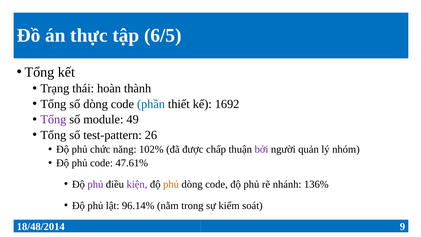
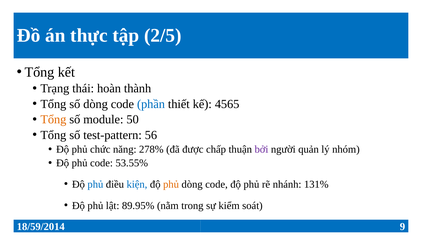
6/5: 6/5 -> 2/5 (163, 35)
1692: 1692 -> 4565 (227, 104)
Tổng colour: purple -> orange (53, 119)
49: 49 -> 50 (133, 119)
26: 26 -> 56 (151, 135)
102%: 102% -> 278% (151, 149)
47.61%: 47.61% -> 53.55% (132, 163)
phủ colour: purple -> blue (95, 184)
kiện colour: purple -> blue (137, 184)
136%: 136% -> 131% (316, 184)
96.14%: 96.14% -> 89.95% (138, 205)
18/48/2014: 18/48/2014 -> 18/59/2014 (41, 227)
